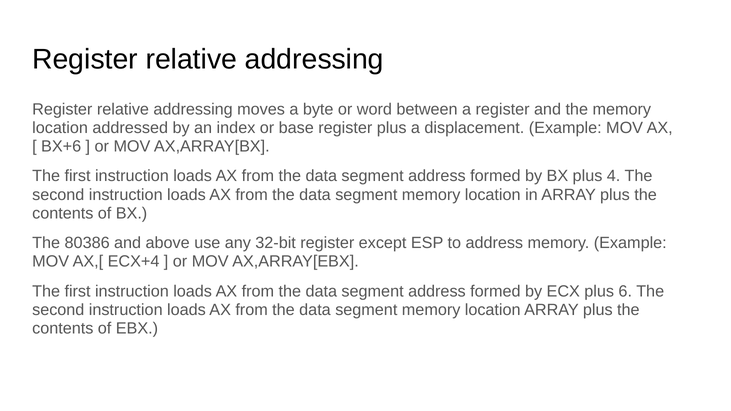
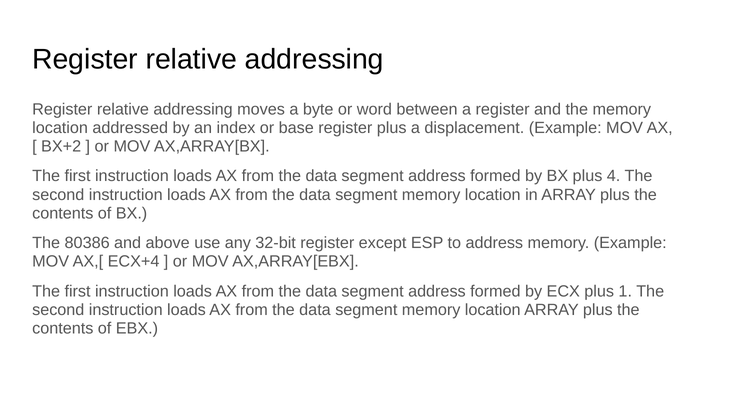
BX+6: BX+6 -> BX+2 (61, 147)
6: 6 -> 1 (625, 291)
